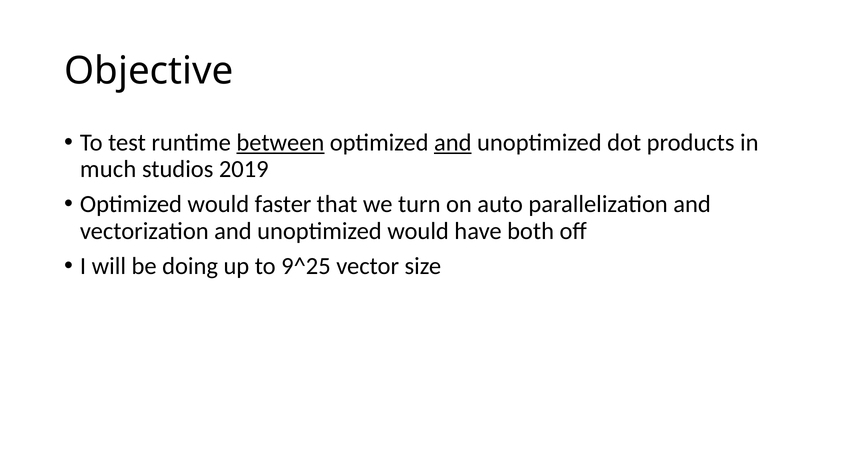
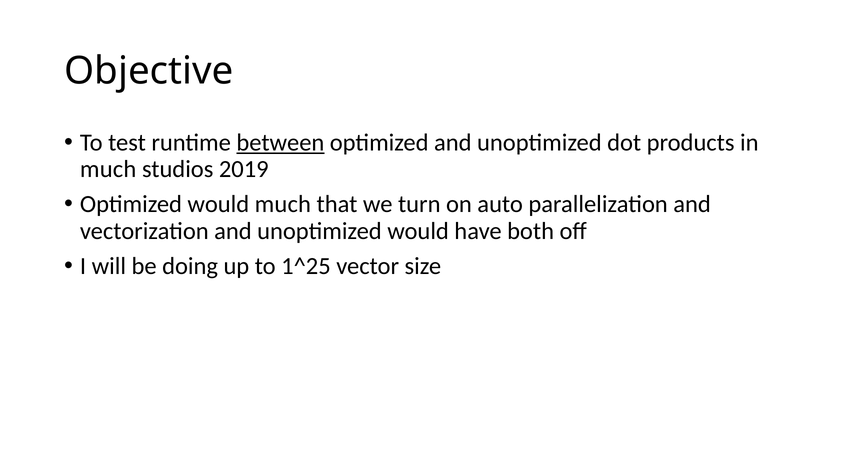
and underline: present -> none (453, 142)
would faster: faster -> much (283, 204)
9^25: 9^25 -> 1^25 (306, 266)
